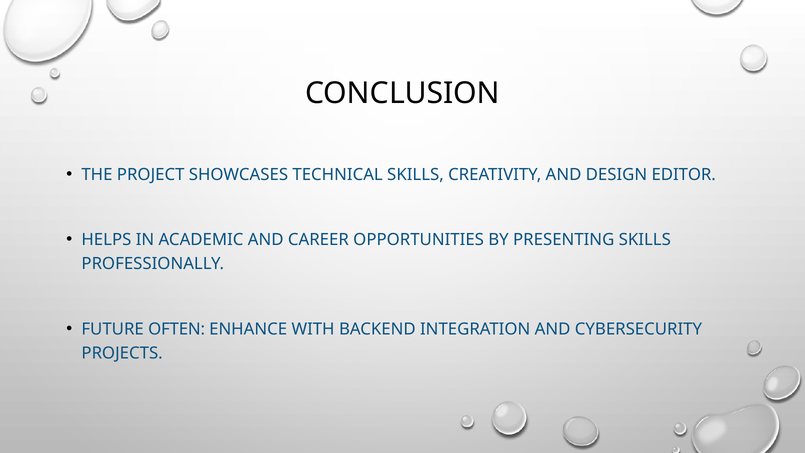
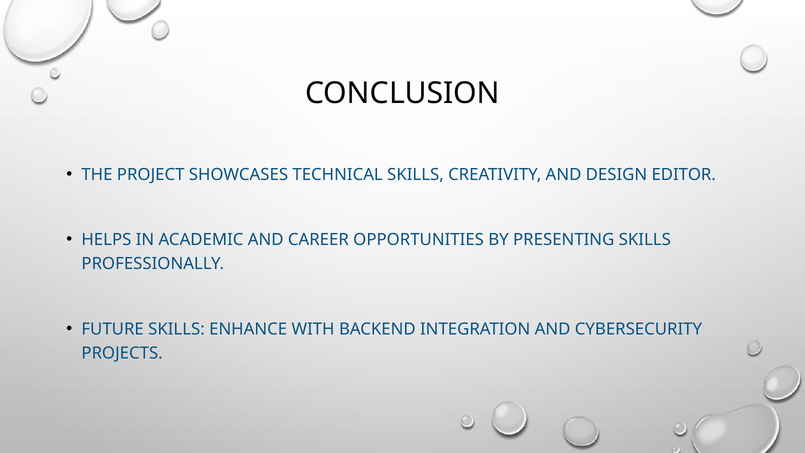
FUTURE OFTEN: OFTEN -> SKILLS (176, 329)
